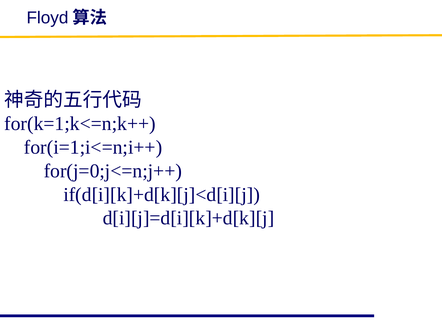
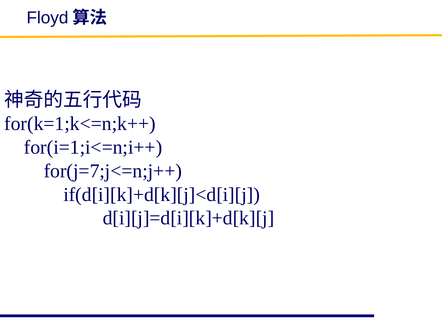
for(j=0;j<=n;j++: for(j=0;j<=n;j++ -> for(j=7;j<=n;j++ (113, 171)
